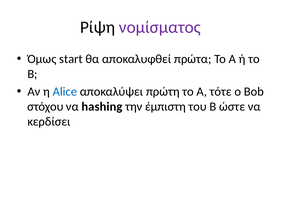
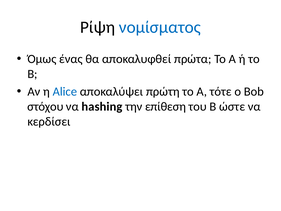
νομίσματος colour: purple -> blue (160, 27)
start: start -> ένας (71, 59)
έμπιστη: έμπιστη -> επίθεση (165, 106)
